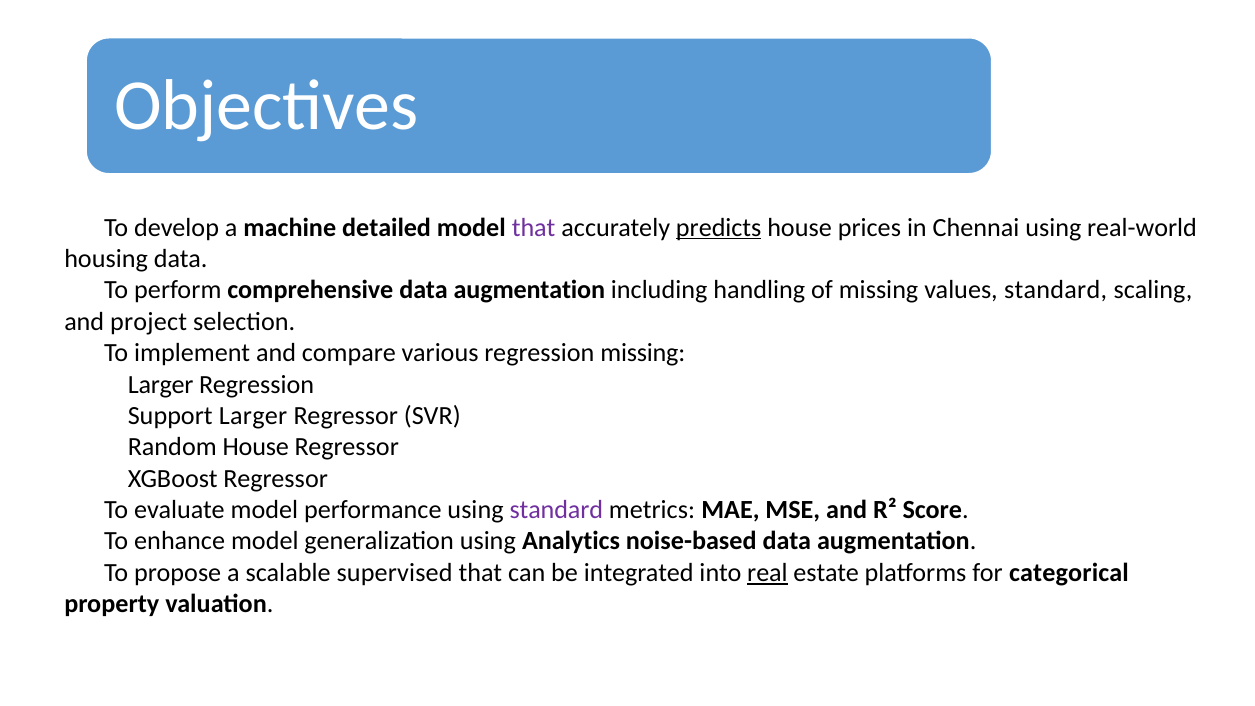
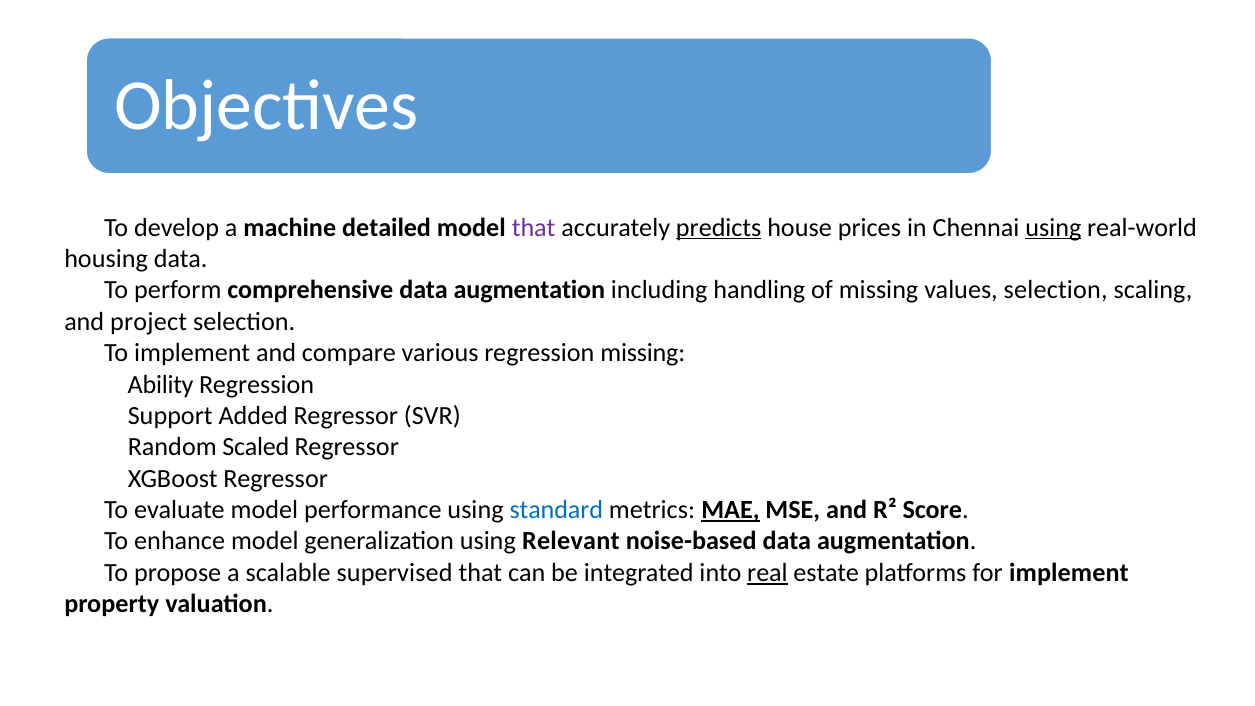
using underline: none -> present (1053, 227)
values standard: standard -> selection (1056, 290)
Larger: Larger -> Ability (161, 384)
Support Larger: Larger -> Added (253, 416)
Random House: House -> Scaled (256, 447)
standard colour: purple -> blue (556, 510)
MAE underline: none -> present (730, 510)
Analytics: Analytics -> Relevant (571, 541)
for categorical: categorical -> implement (1069, 573)
